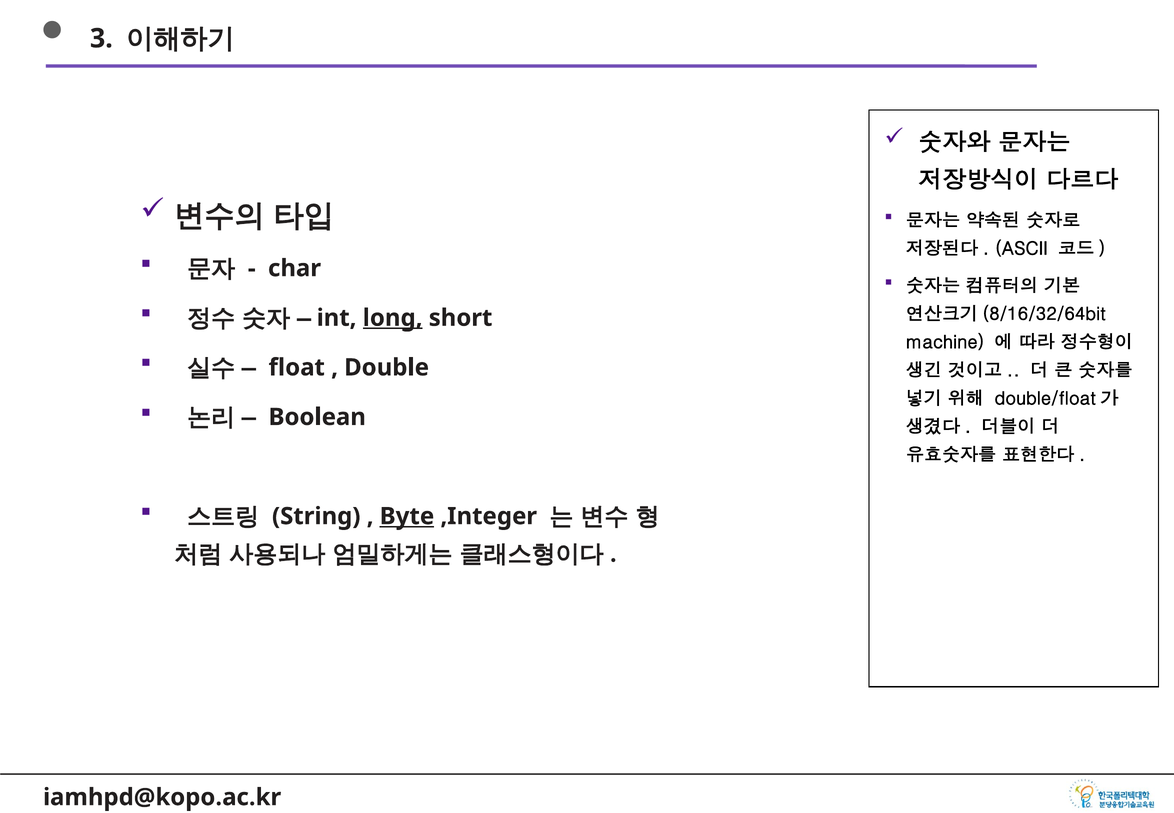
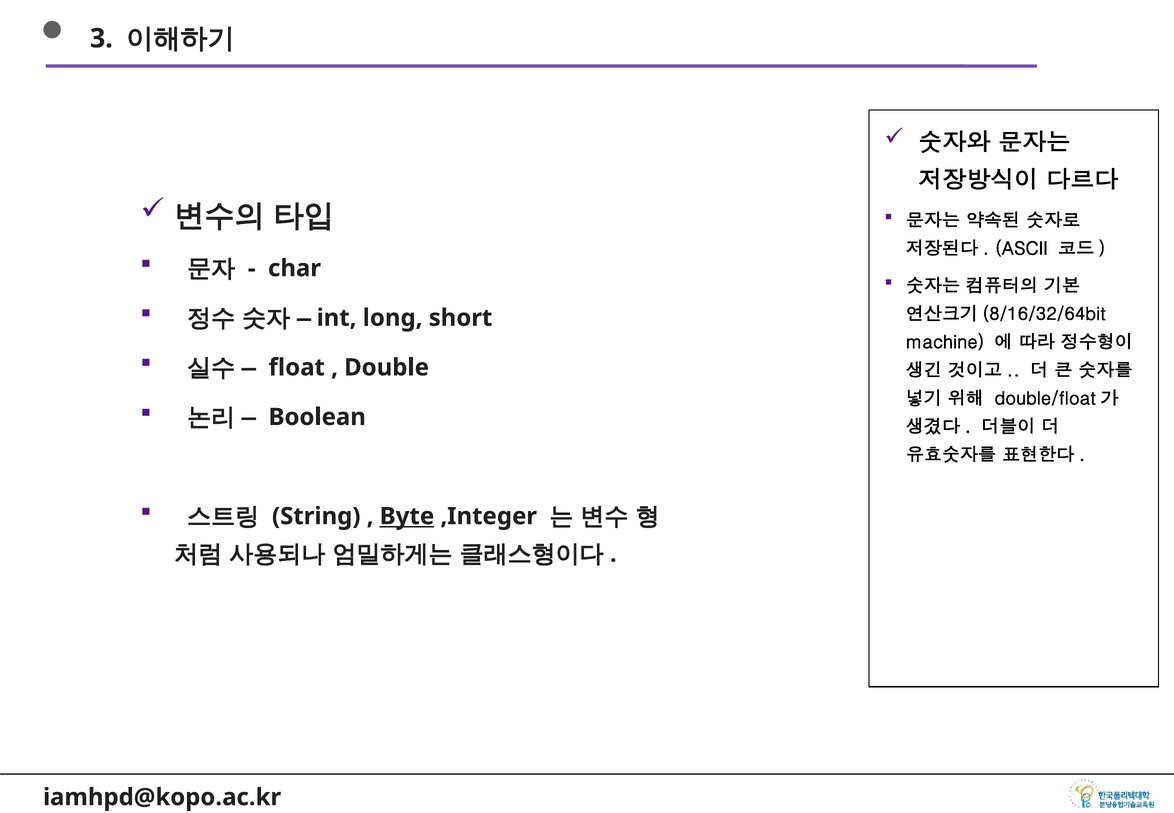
long underline: present -> none (393, 318)
